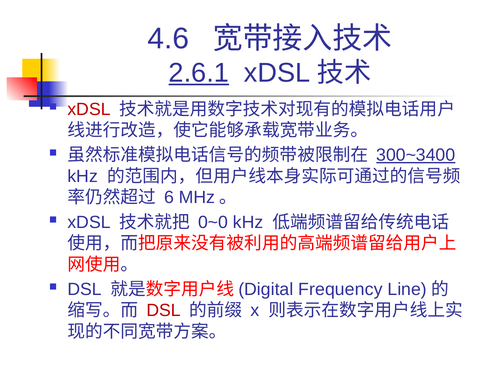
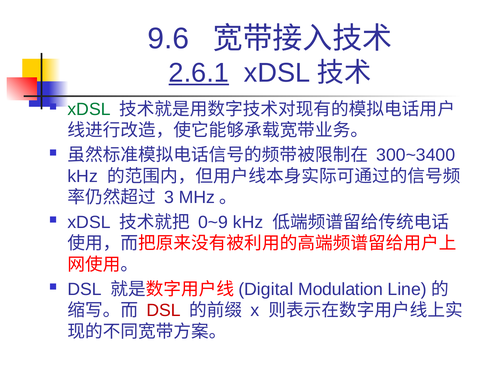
4.6: 4.6 -> 9.6 (168, 39)
xDSL colour: red -> green (89, 109)
300~3400 underline: present -> none (416, 155)
6: 6 -> 3 (169, 197)
0~0: 0~0 -> 0~9 (213, 222)
Frequency: Frequency -> Modulation (341, 289)
